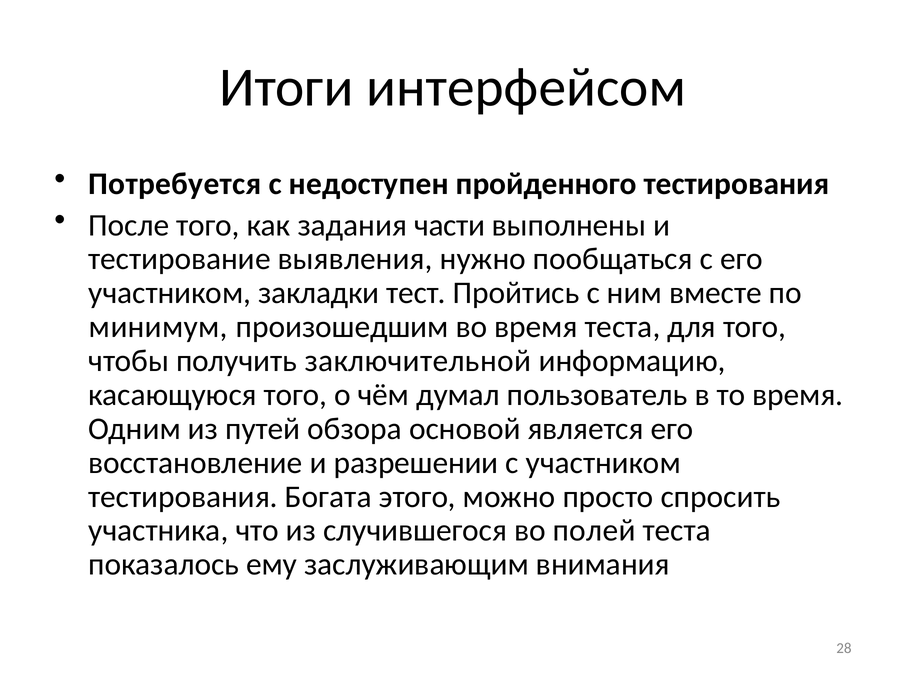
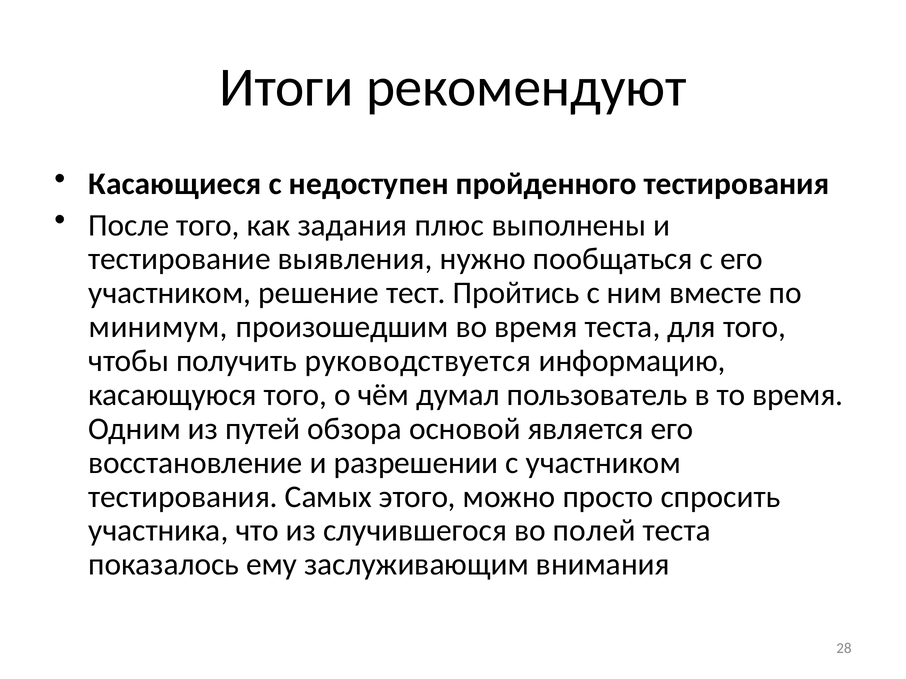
интерфейсом: интерфейсом -> рекомендуют (526, 88)
Потребуется: Потребуется -> Касающиеся (175, 184)
части: части -> плюс (449, 225)
закладки: закладки -> решение (319, 293)
заключительной: заключительной -> руководствуется (418, 361)
Богата: Богата -> Самых (328, 497)
